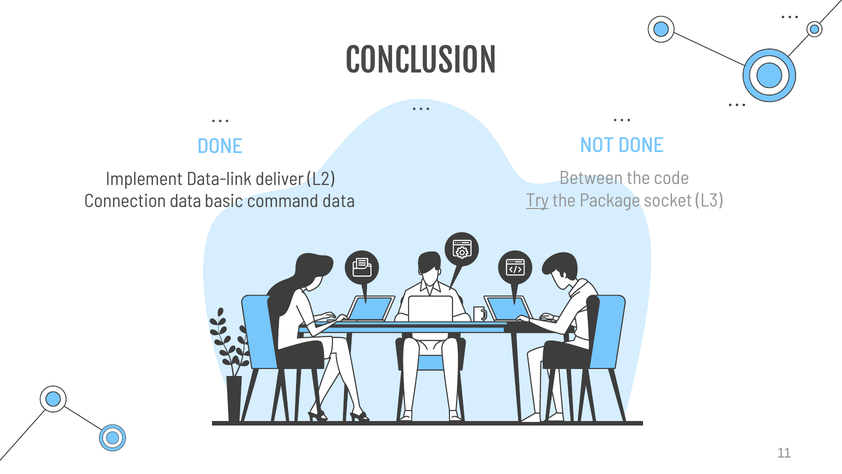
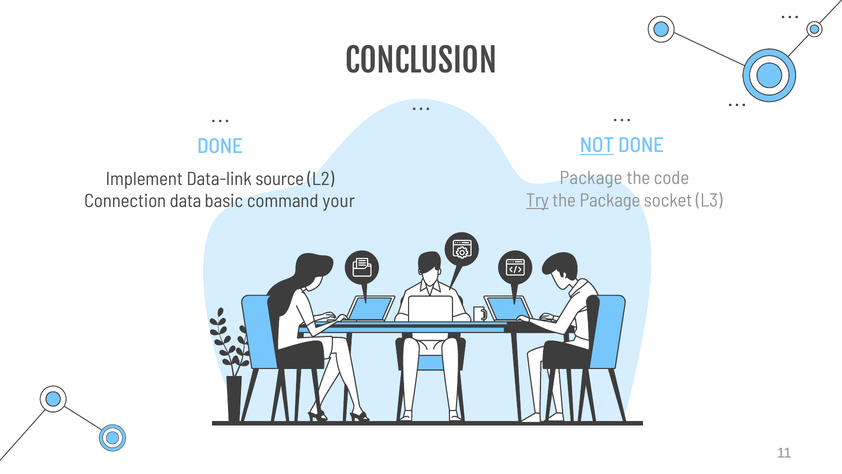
NOT underline: none -> present (597, 145)
Between: Between -> Package (591, 178)
deliver: deliver -> source (280, 179)
command data: data -> your (339, 201)
